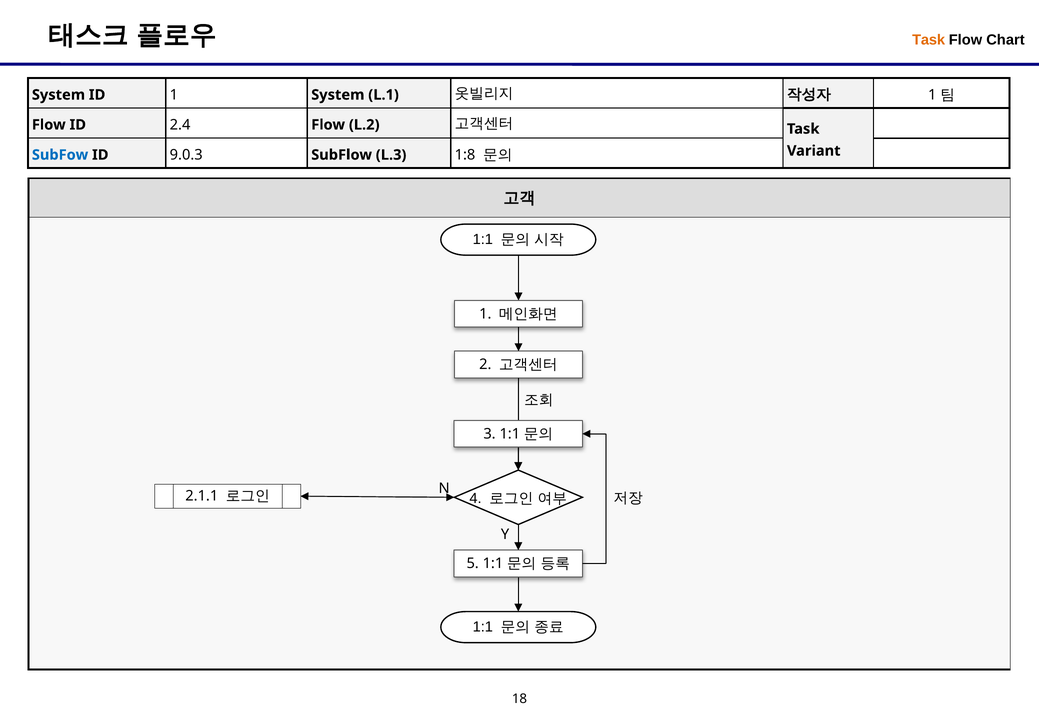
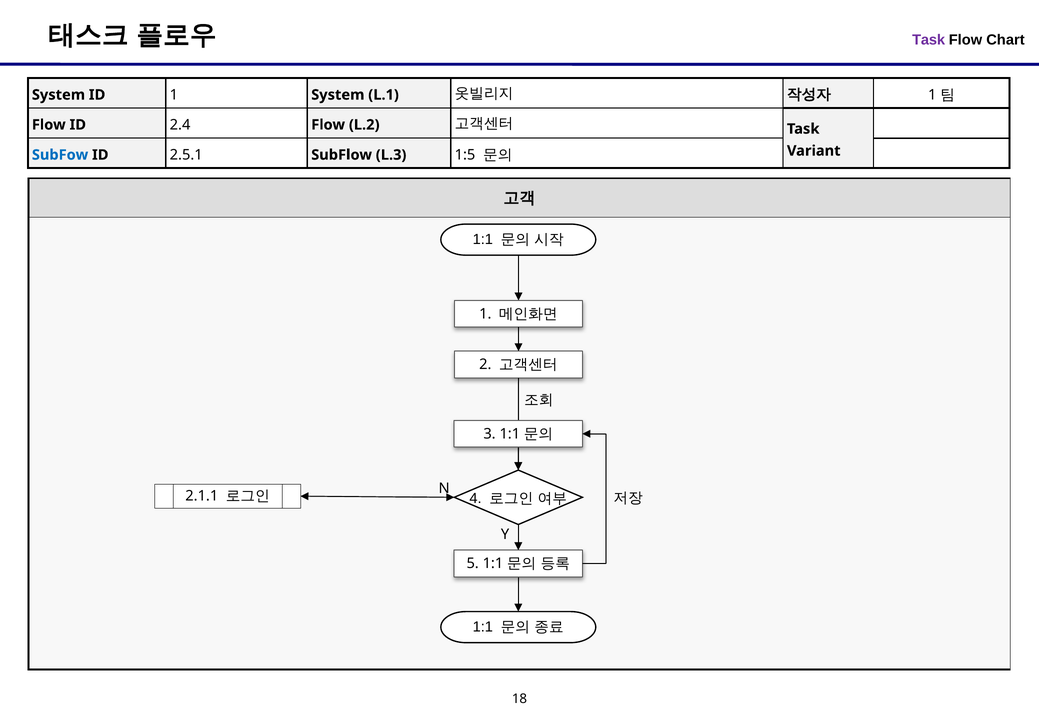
Task colour: orange -> purple (929, 40)
9.0.3: 9.0.3 -> 2.5.1 (186, 155)
1:8: 1:8 -> 1:5 (465, 155)
